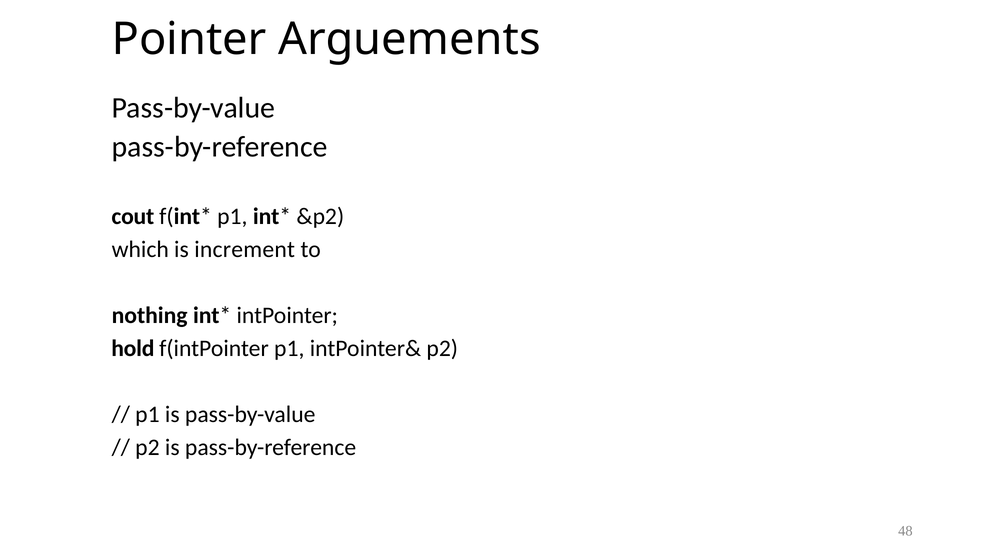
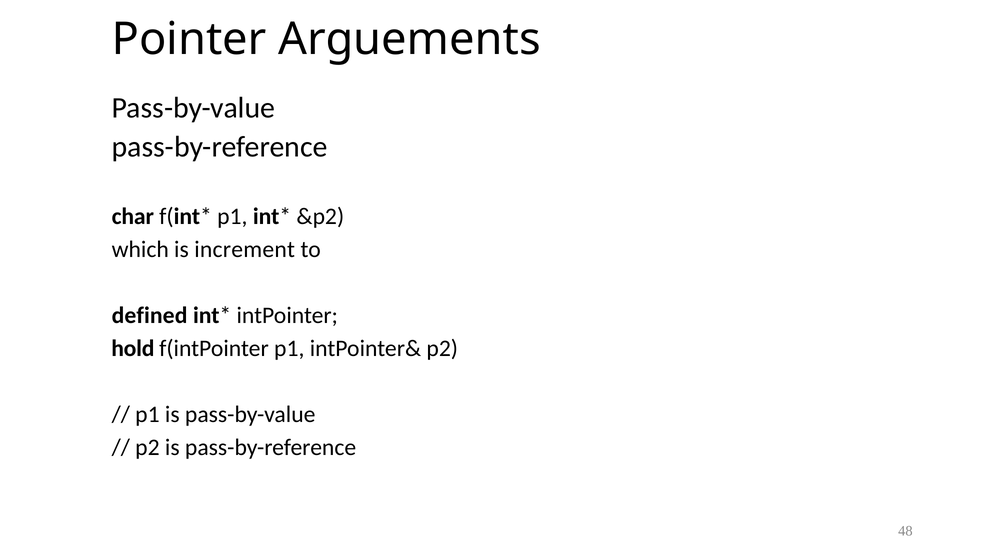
cout: cout -> char (133, 216)
nothing: nothing -> defined (150, 315)
